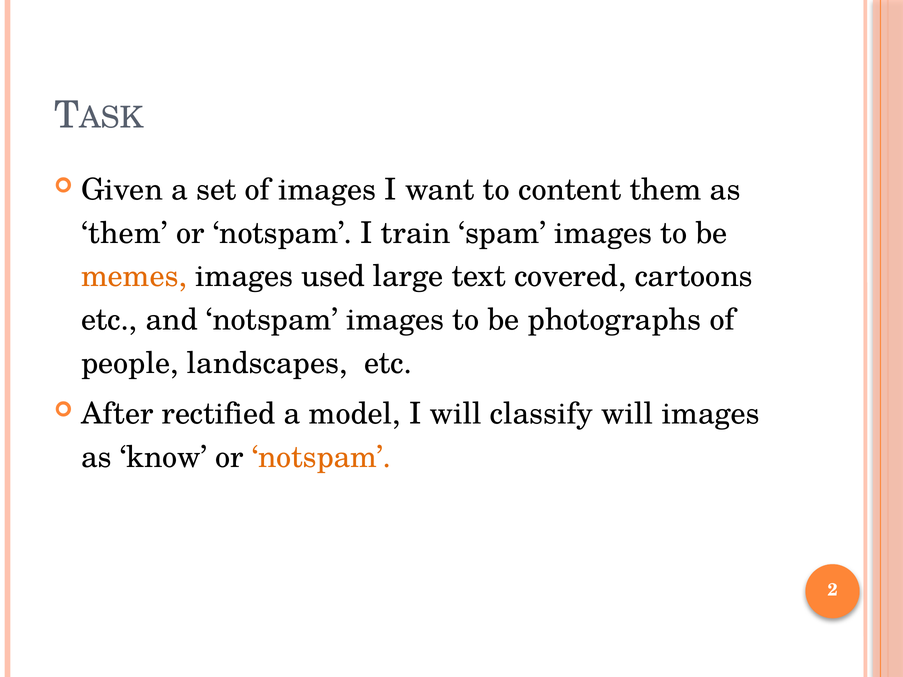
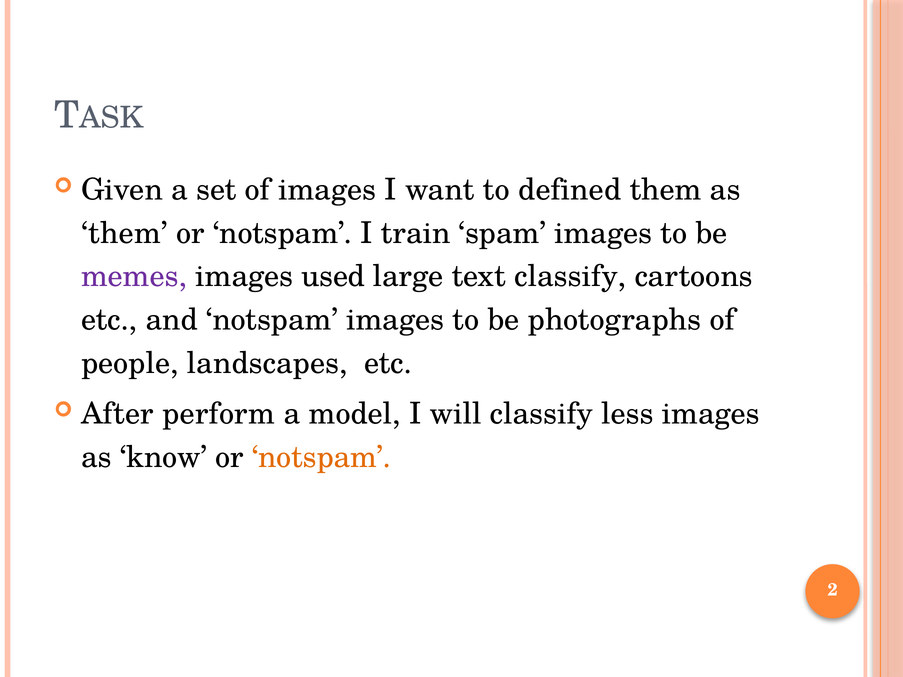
content: content -> defined (570, 190)
memes colour: orange -> purple (134, 277)
text covered: covered -> classify (570, 277)
rectified: rectified -> perform (218, 414)
classify will: will -> less (627, 414)
